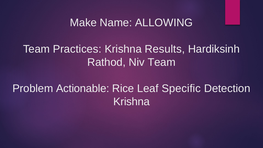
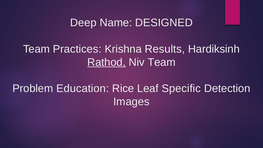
Make: Make -> Deep (83, 23)
ALLOWING: ALLOWING -> DESIGNED (164, 23)
Rathod underline: none -> present (107, 62)
Actionable: Actionable -> Education (83, 89)
Krishna: Krishna -> Images (131, 102)
